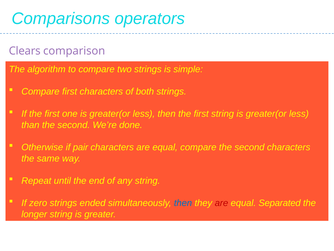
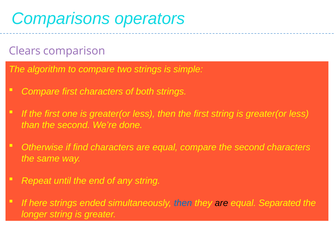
pair: pair -> find (80, 147)
zero: zero -> here (38, 203)
are colour: red -> black (221, 203)
